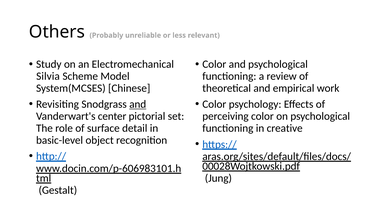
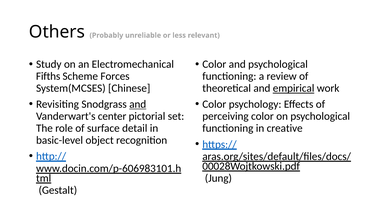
Silvia: Silvia -> Fifths (48, 76)
Model: Model -> Forces (115, 76)
empirical underline: none -> present (294, 88)
